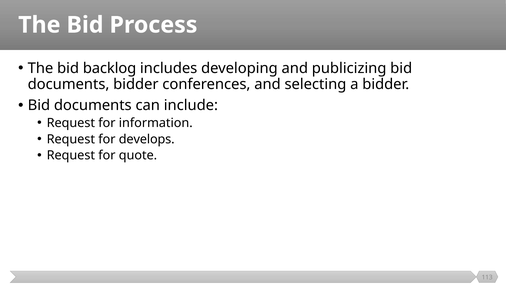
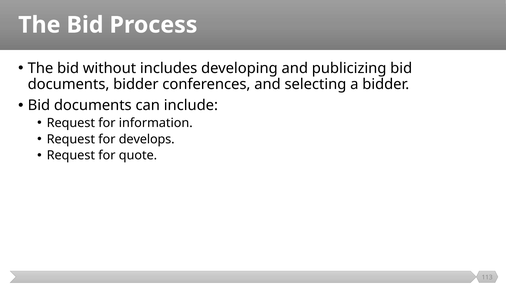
backlog: backlog -> without (109, 68)
